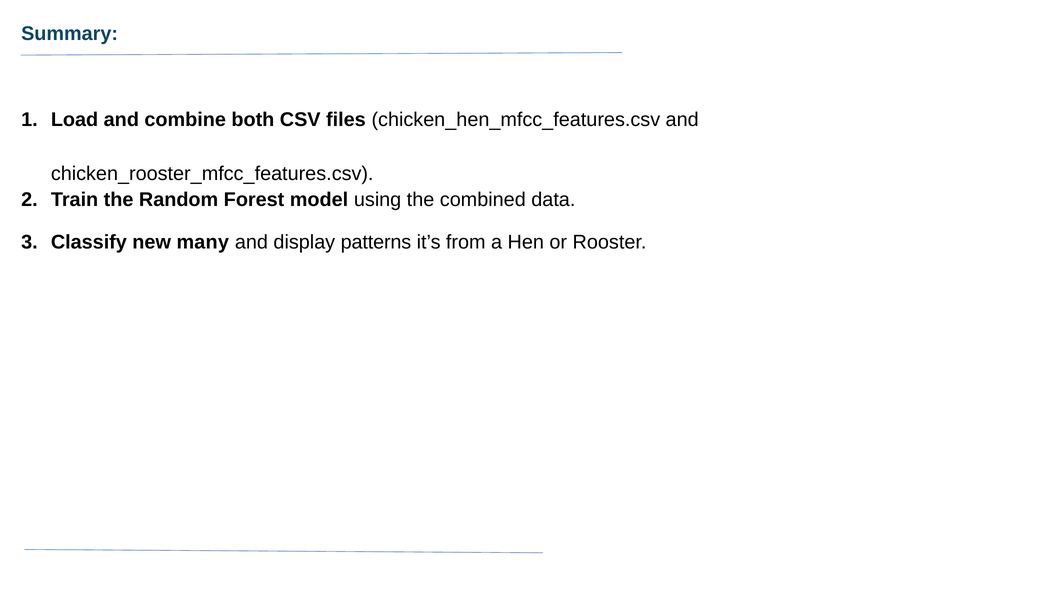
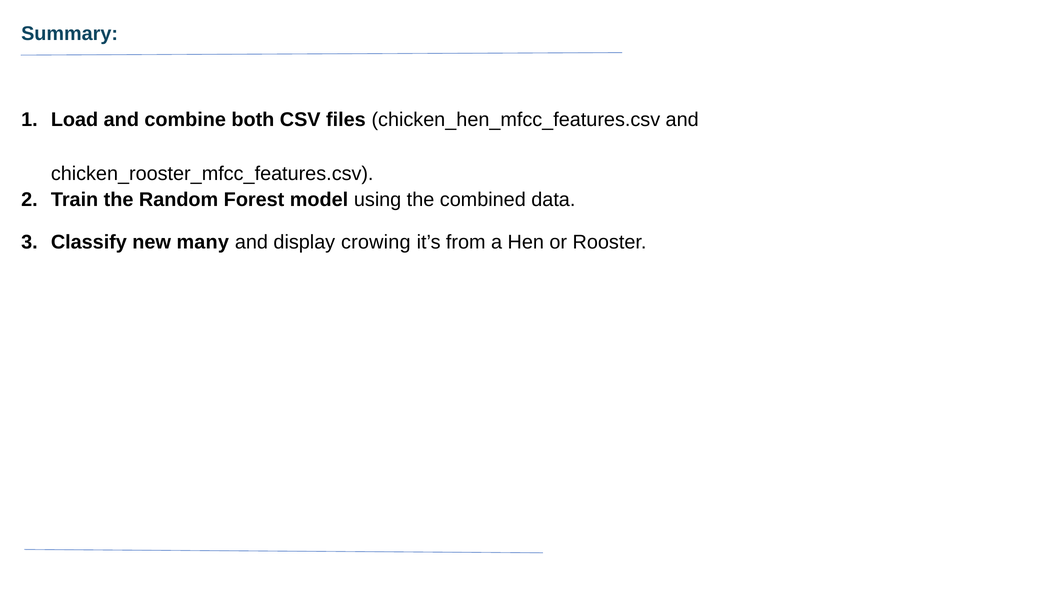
patterns: patterns -> crowing (376, 242)
